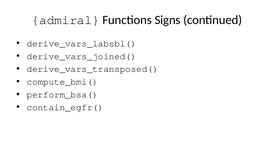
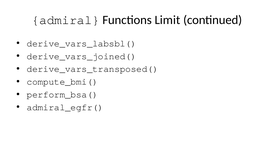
Signs: Signs -> Limit (167, 20)
contain_egfr(: contain_egfr( -> admiral_egfr( (65, 107)
